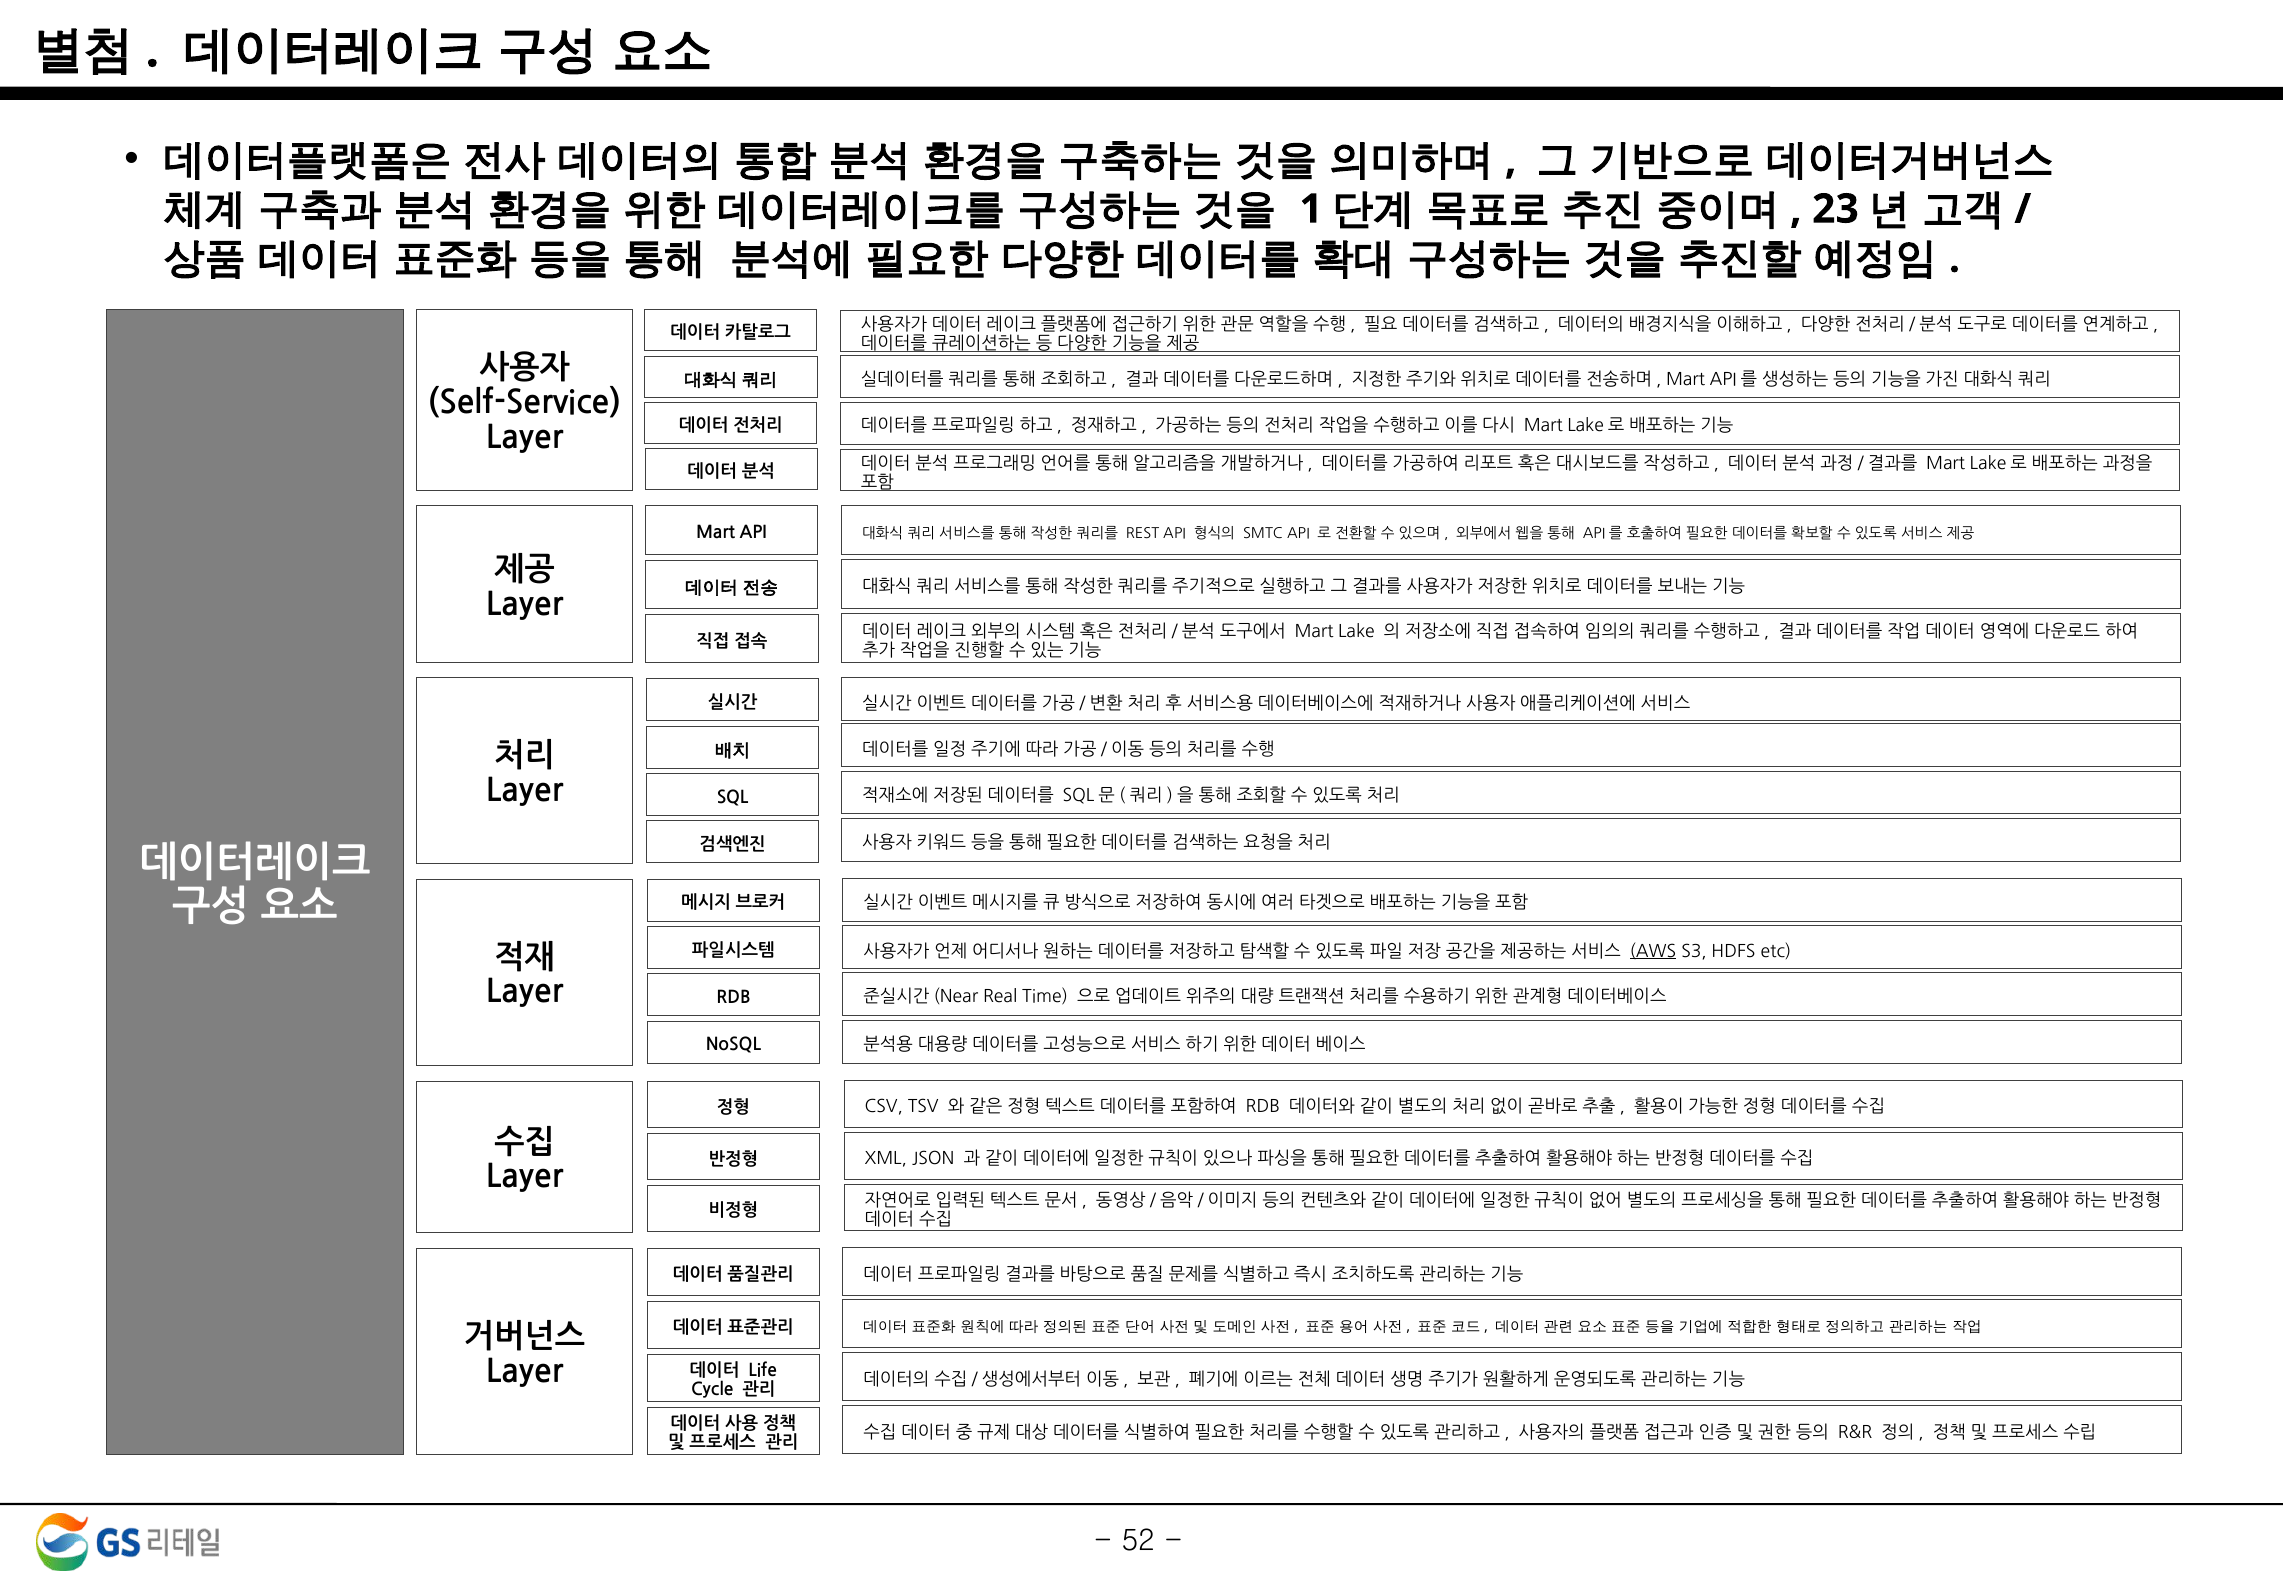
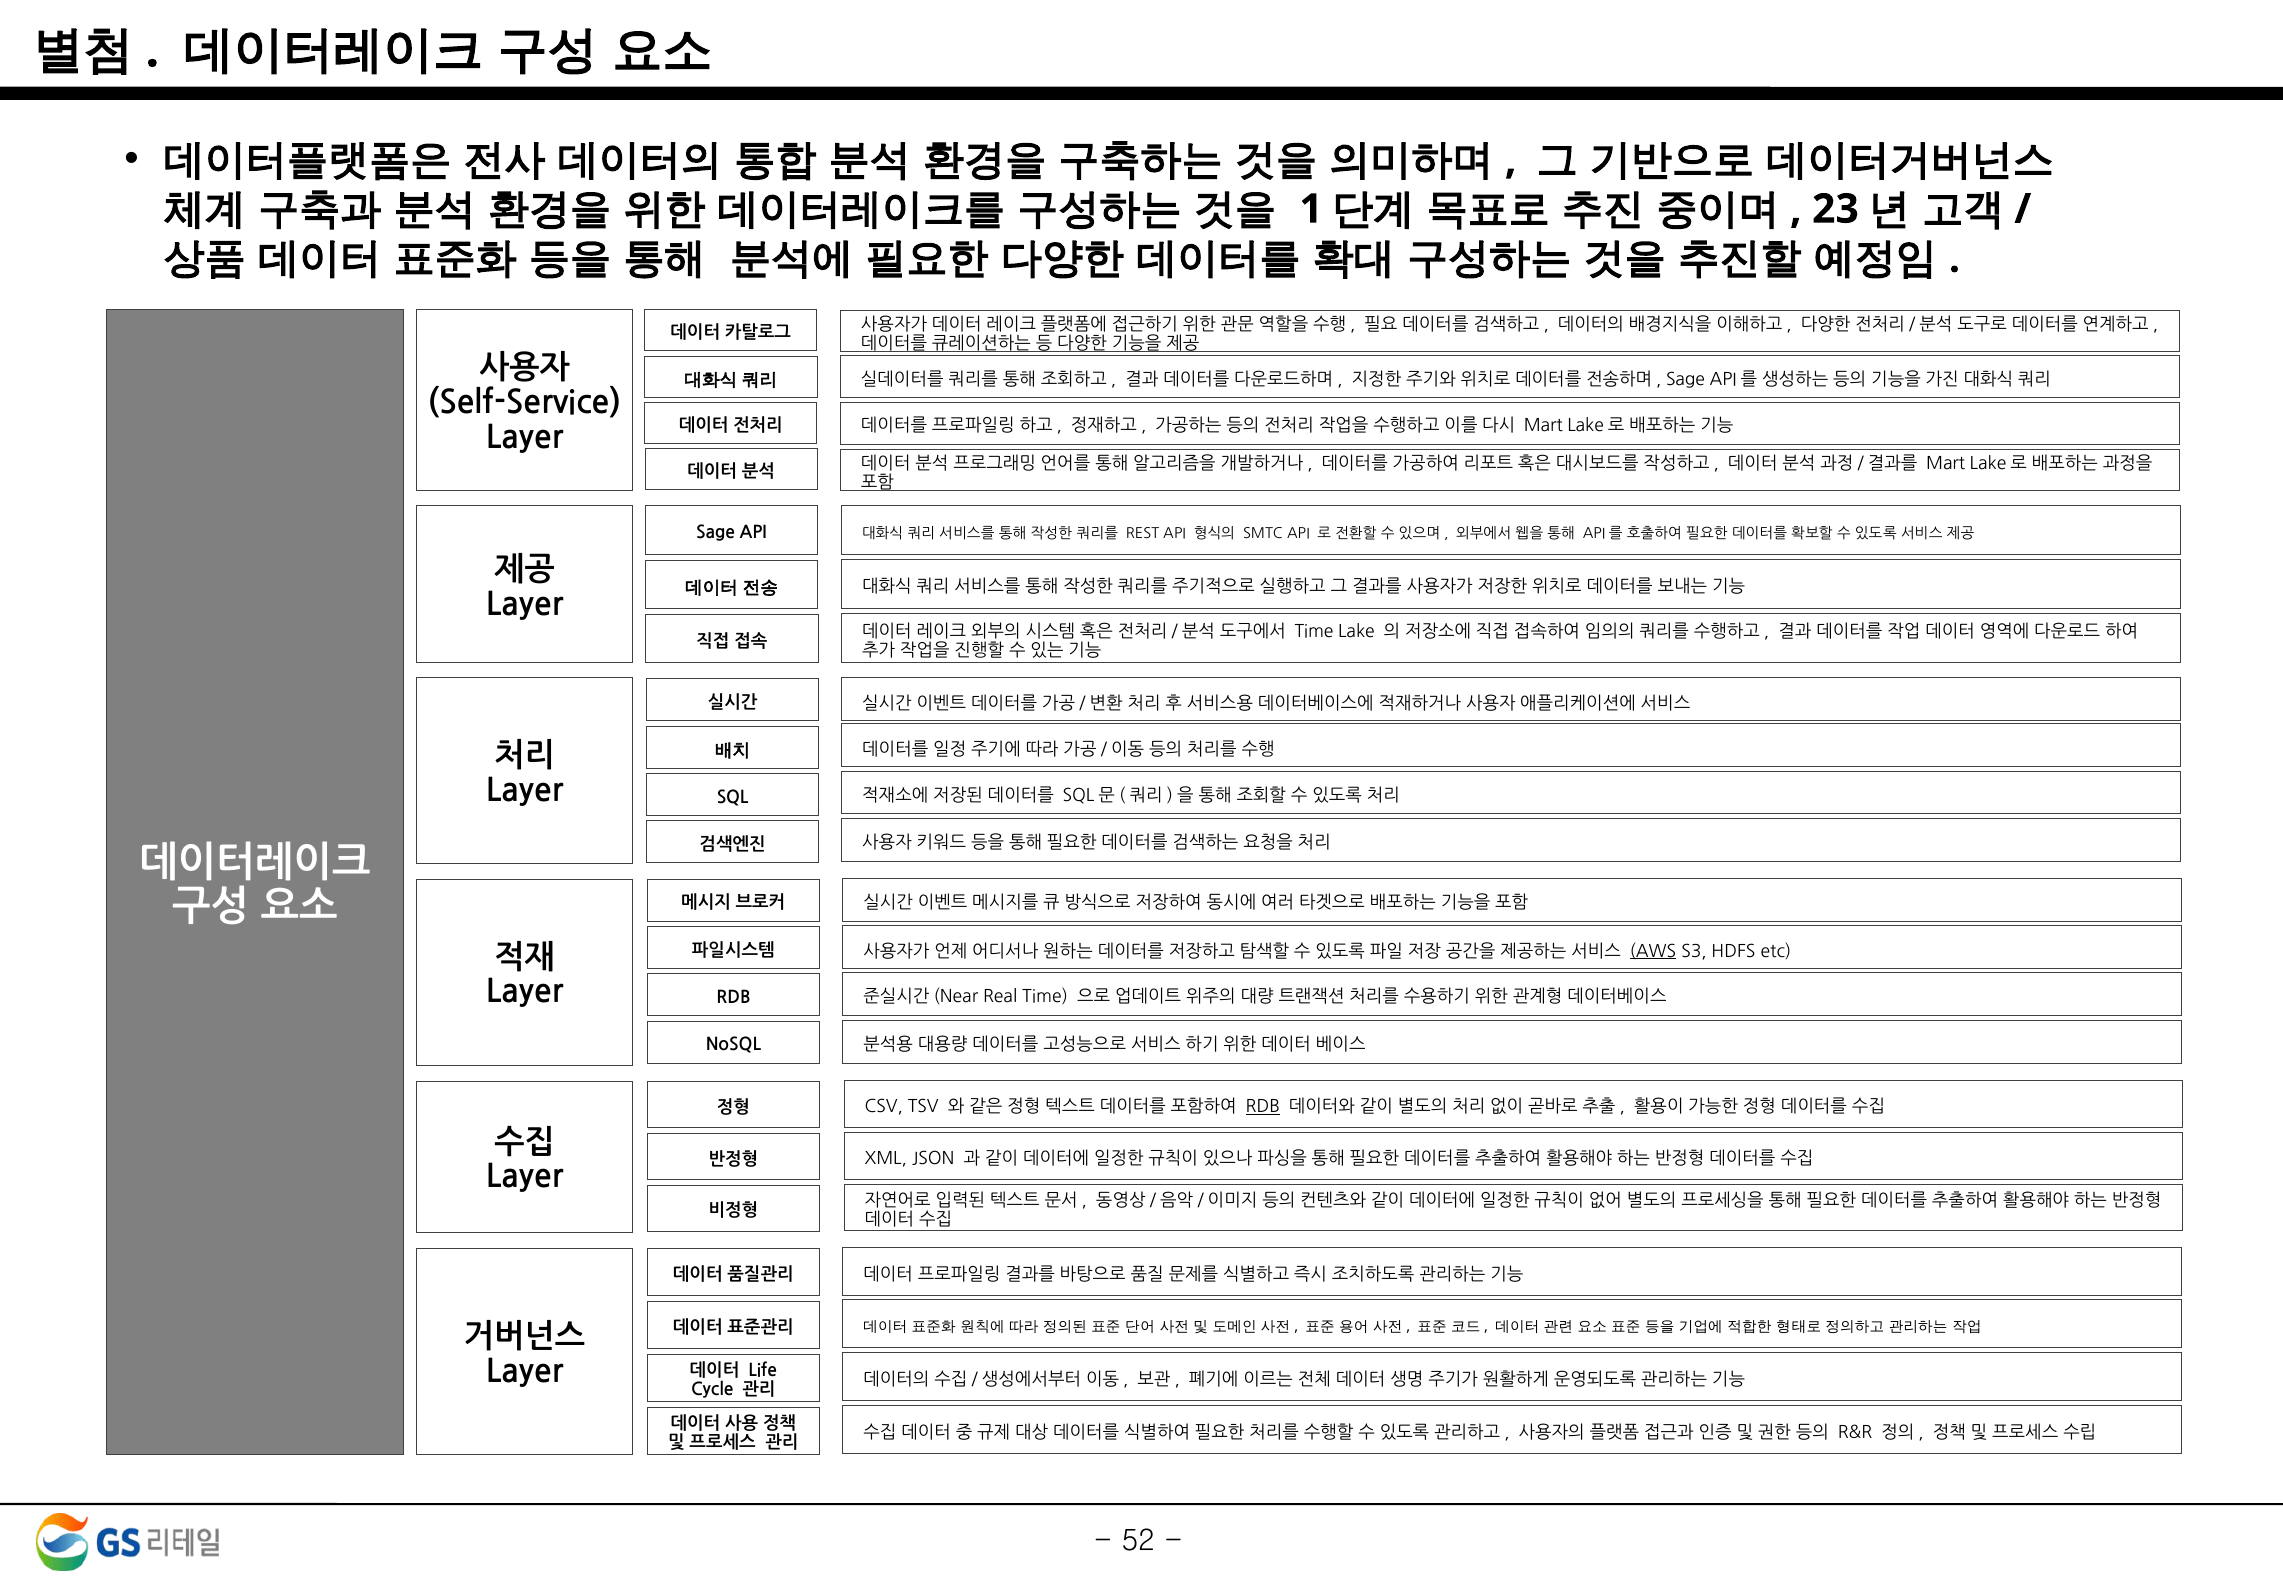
Mart: Mart -> Sage (1686, 379)
Mart: Mart -> Sage (716, 533)
Mart: Mart -> Time (1314, 631)
RDB underline: none -> present (1263, 1107)
